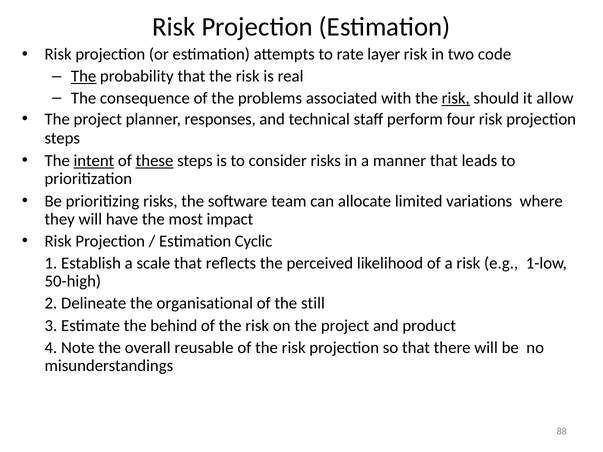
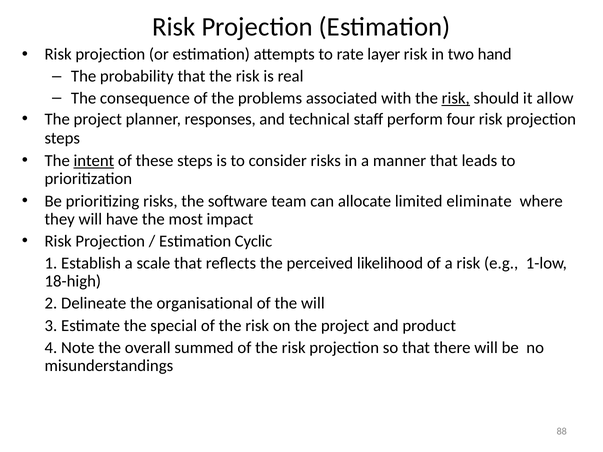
code: code -> hand (495, 54)
The underline: present -> none (84, 76)
these underline: present -> none (155, 161)
variations: variations -> eliminate (479, 201)
50-high: 50-high -> 18-high (73, 281)
the still: still -> will (313, 304)
behind: behind -> special (174, 326)
reusable: reusable -> summed (204, 348)
